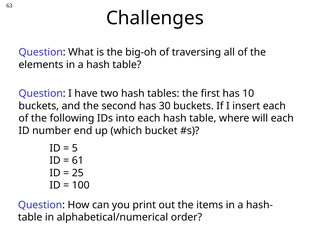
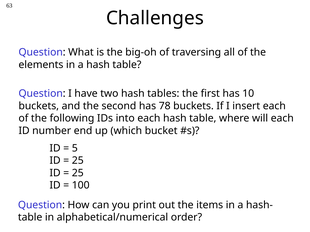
30: 30 -> 78 (165, 106)
61: 61 -> 25 (78, 161)
